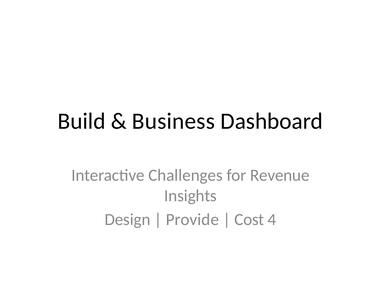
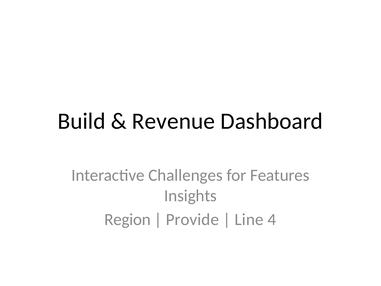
Business: Business -> Revenue (173, 121)
Revenue: Revenue -> Features (280, 175)
Design: Design -> Region (128, 219)
Cost: Cost -> Line (249, 219)
